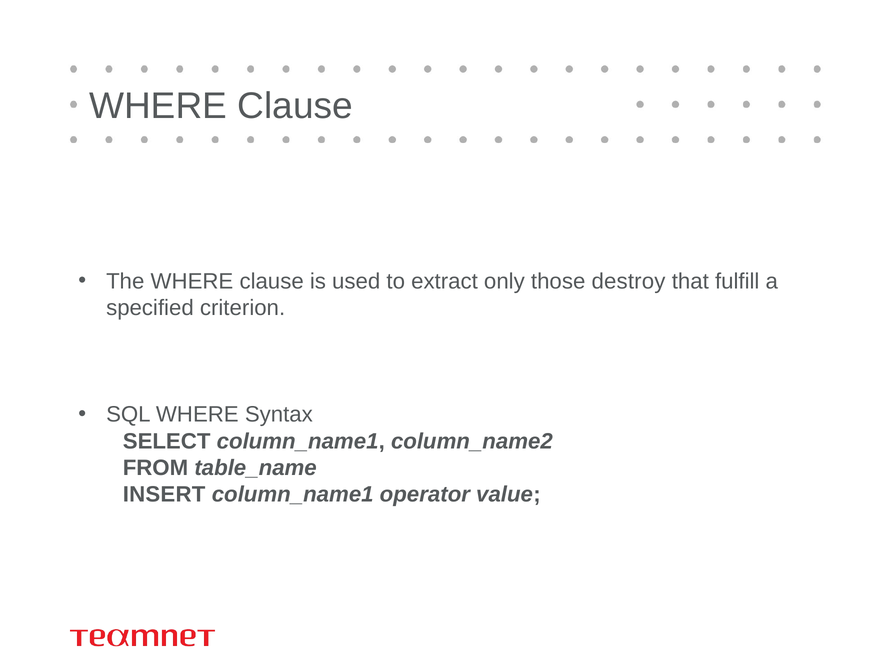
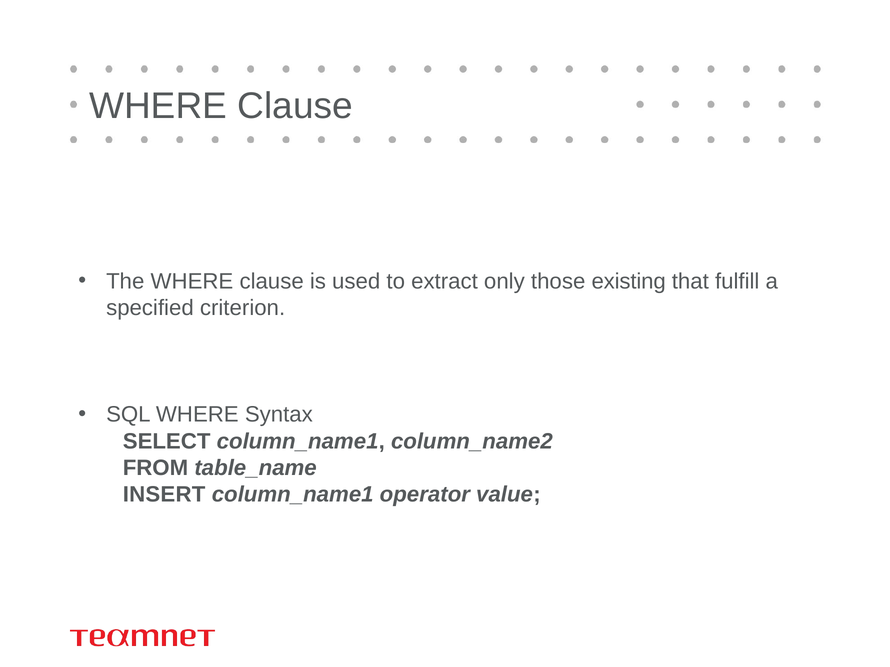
destroy: destroy -> existing (629, 281)
